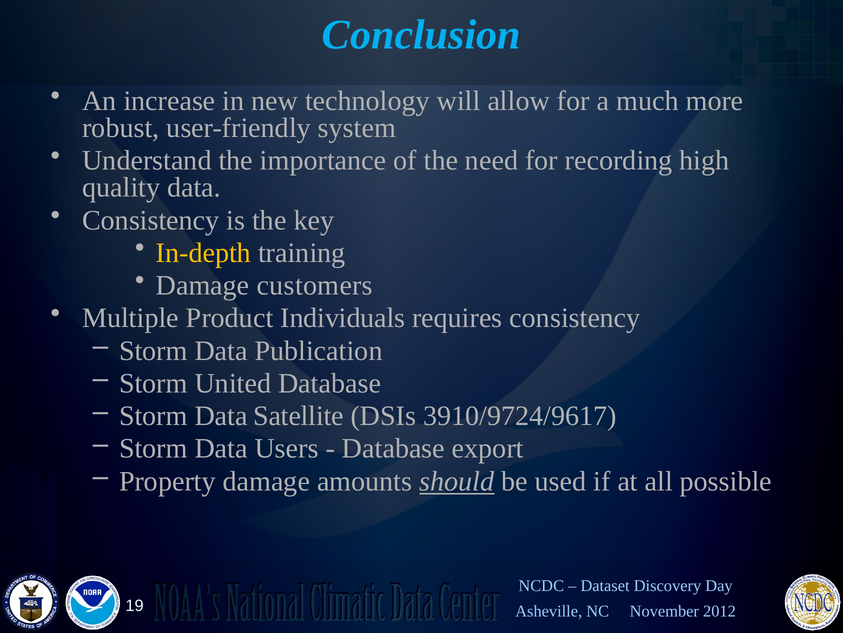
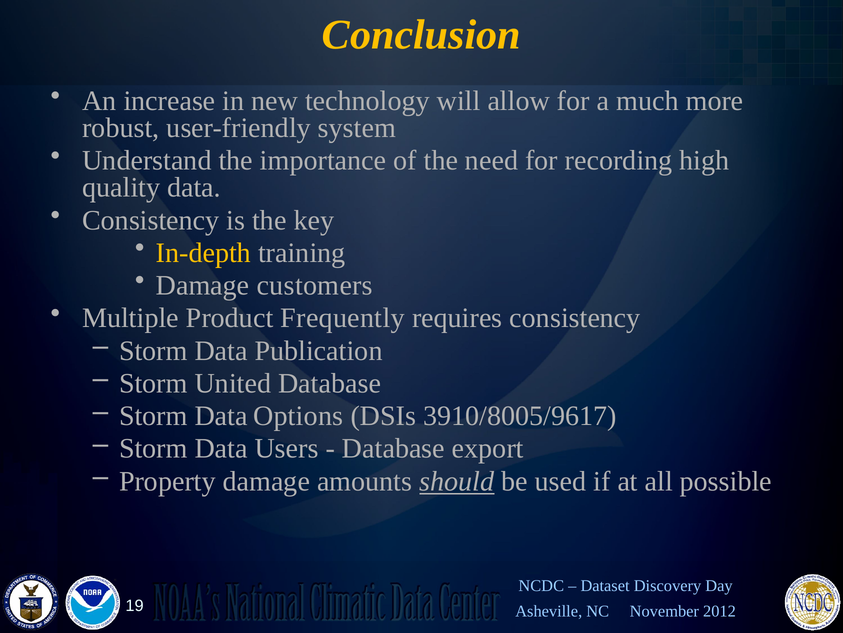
Conclusion colour: light blue -> yellow (421, 35)
Individuals: Individuals -> Frequently (343, 318)
Satellite: Satellite -> Options (298, 416)
3910/9724/9617: 3910/9724/9617 -> 3910/8005/9617 (520, 416)
